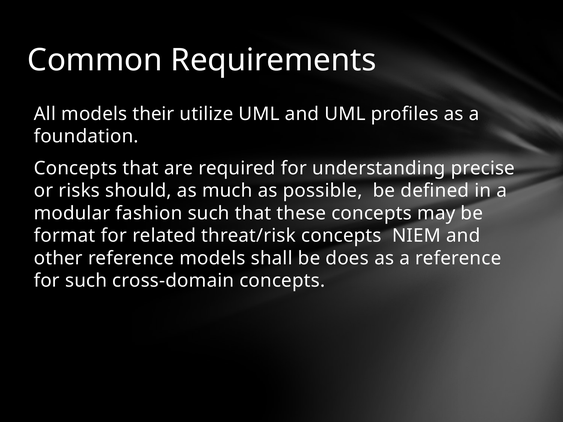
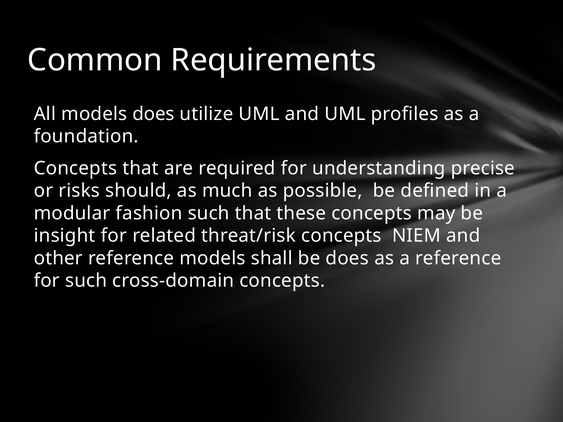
models their: their -> does (154, 114)
format: format -> insight (65, 236)
